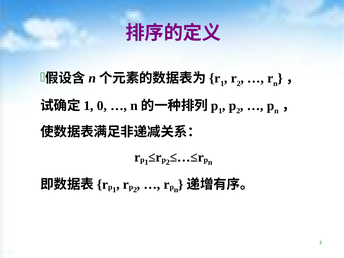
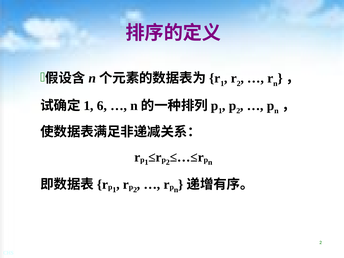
0: 0 -> 6 (102, 106)
